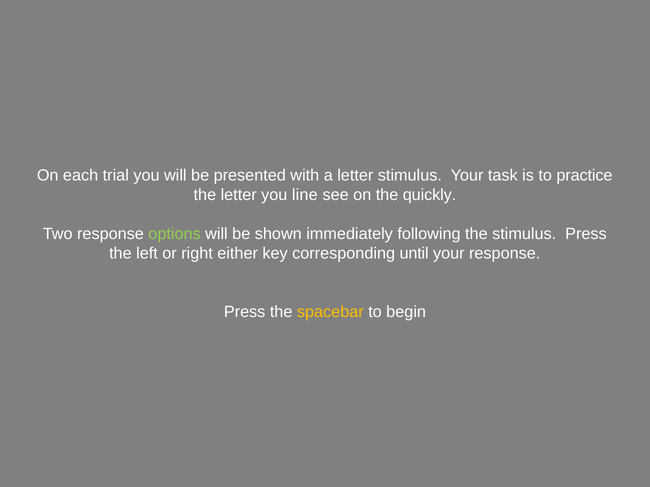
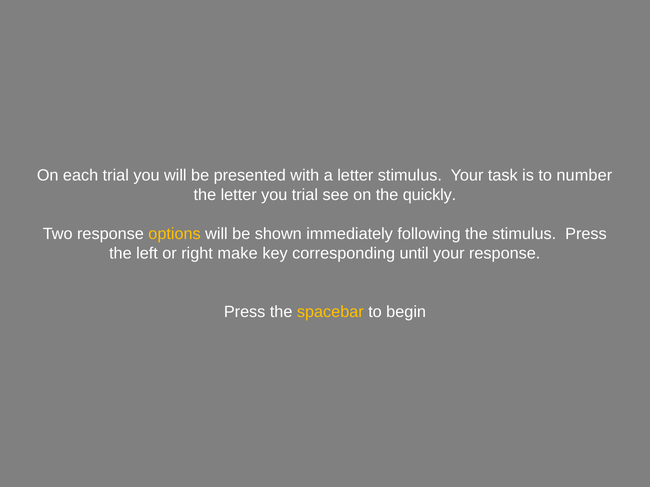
practice: practice -> number (584, 176)
you line: line -> trial (305, 195)
options colour: light green -> yellow (175, 234)
either: either -> make (238, 254)
